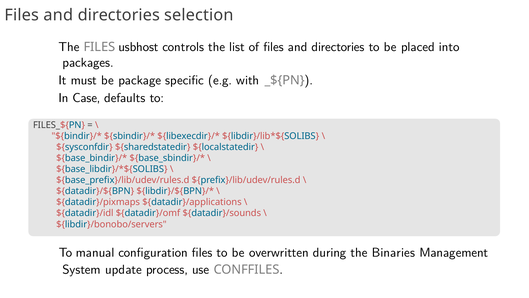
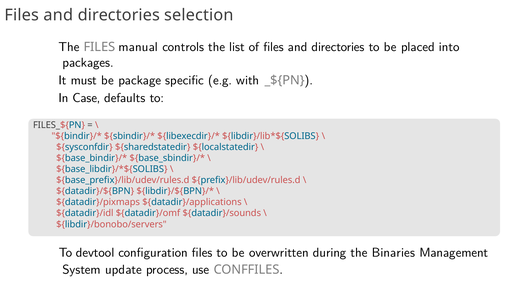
usbhost: usbhost -> manual (138, 47)
manual: manual -> devtool (95, 252)
